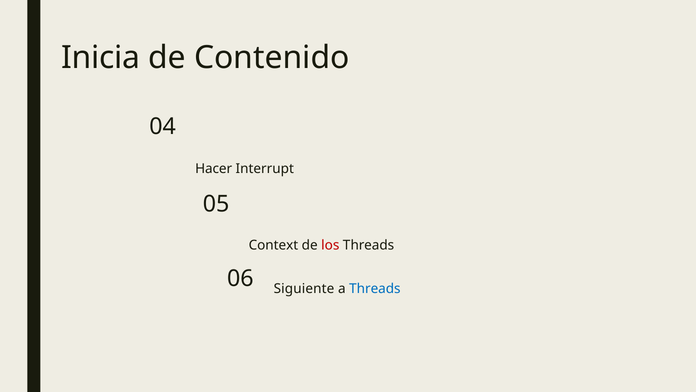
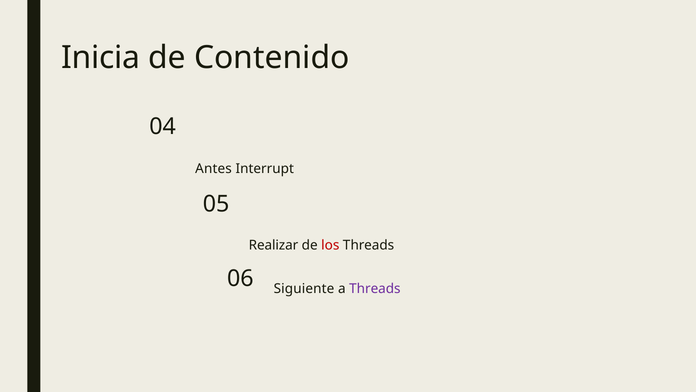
Hacer: Hacer -> Antes (214, 169)
Context: Context -> Realizar (273, 245)
Threads colour: blue -> purple (375, 288)
